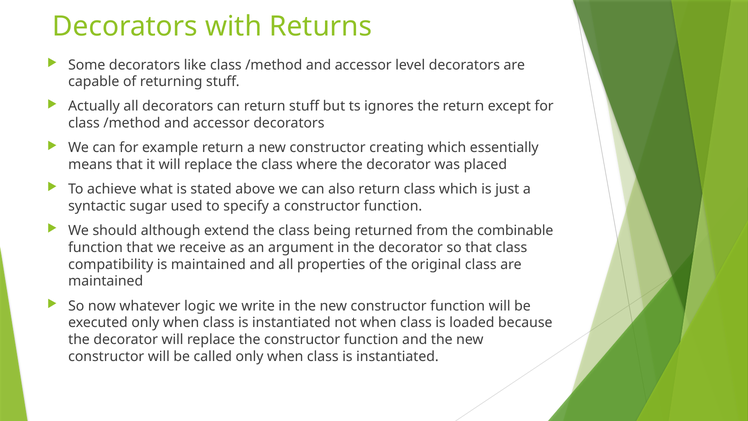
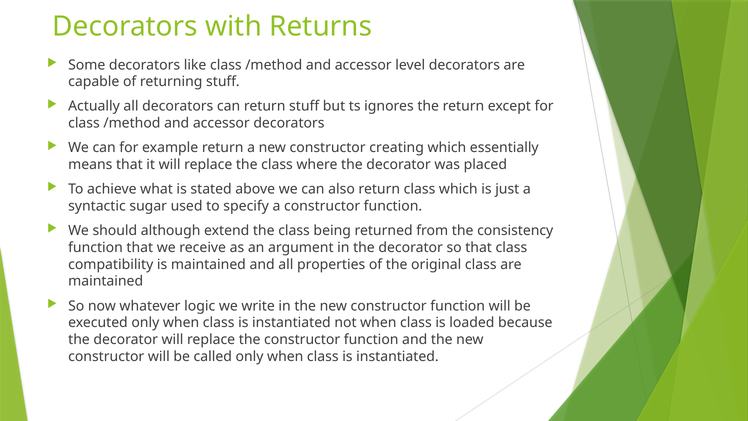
combinable: combinable -> consistency (515, 231)
